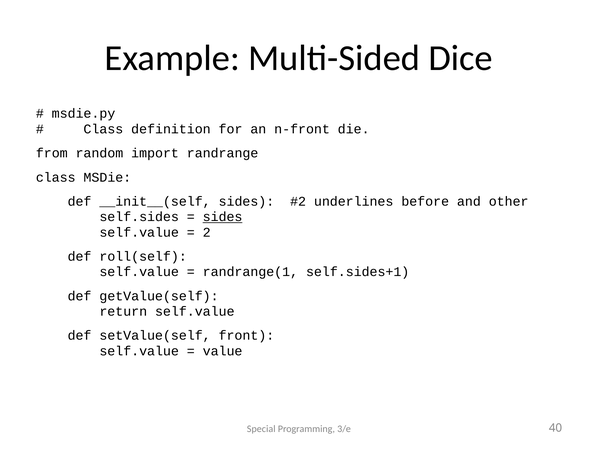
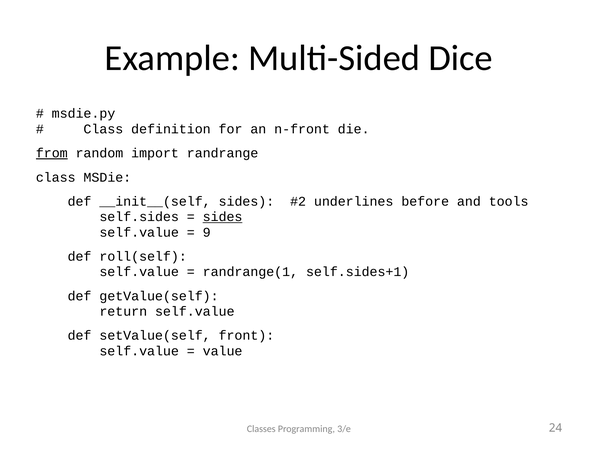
from underline: none -> present (52, 153)
other: other -> tools (509, 201)
2: 2 -> 9 (207, 232)
Special: Special -> Classes (261, 428)
40: 40 -> 24 (555, 427)
